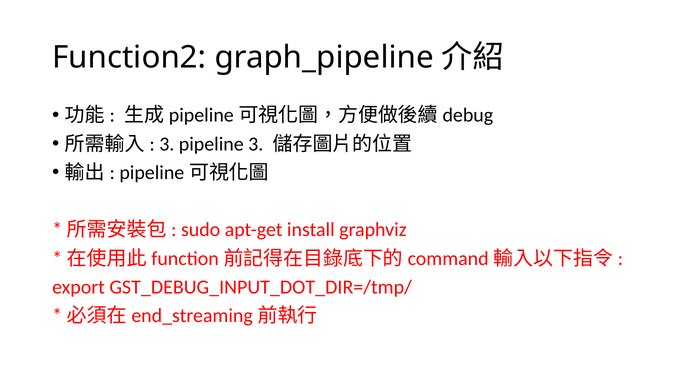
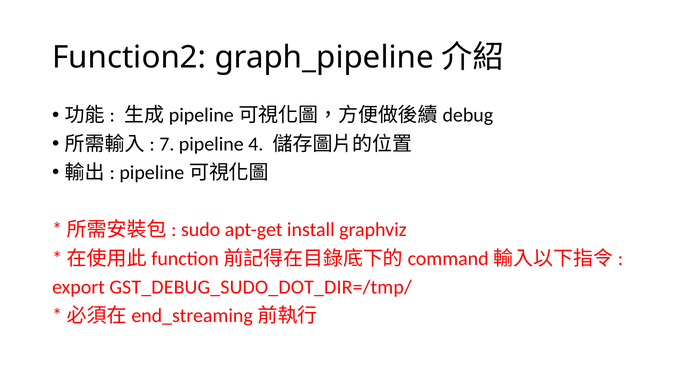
3: 3 -> 7 (167, 144)
pipeline 3: 3 -> 4 (256, 144)
GST_DEBUG_INPUT_DOT_DIR=/tmp/: GST_DEBUG_INPUT_DOT_DIR=/tmp/ -> GST_DEBUG_SUDO_DOT_DIR=/tmp/ (261, 288)
